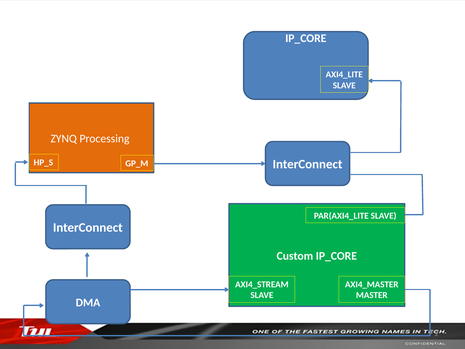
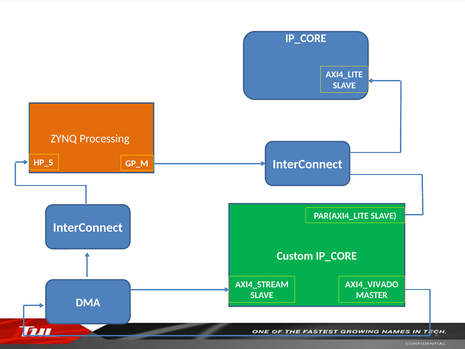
AXI4_MASTER: AXI4_MASTER -> AXI4_VIVADO (372, 284)
